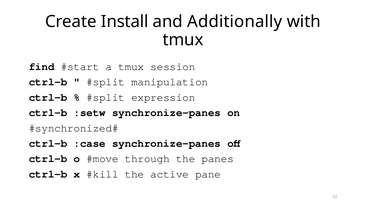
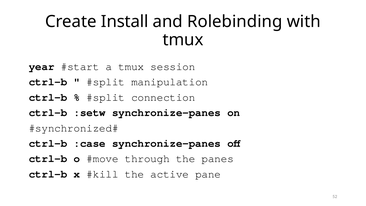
Additionally: Additionally -> Rolebinding (235, 22)
find: find -> year (42, 67)
expression: expression -> connection (163, 97)
